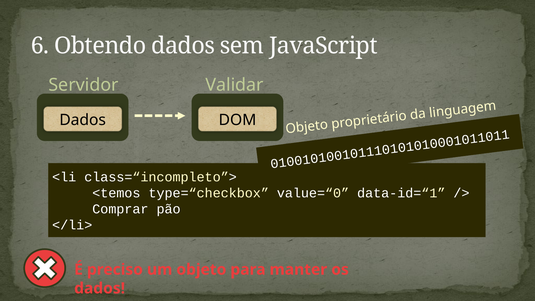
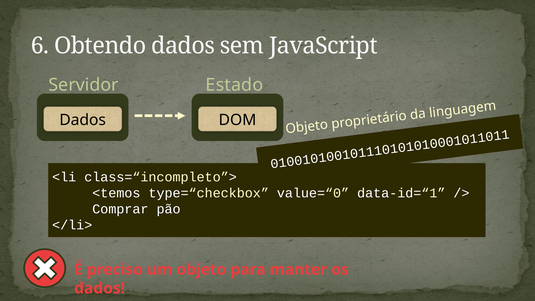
Validar: Validar -> Estado (234, 85)
